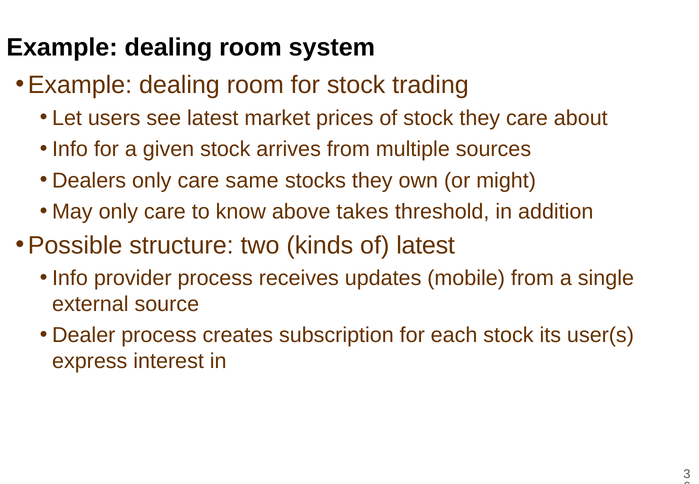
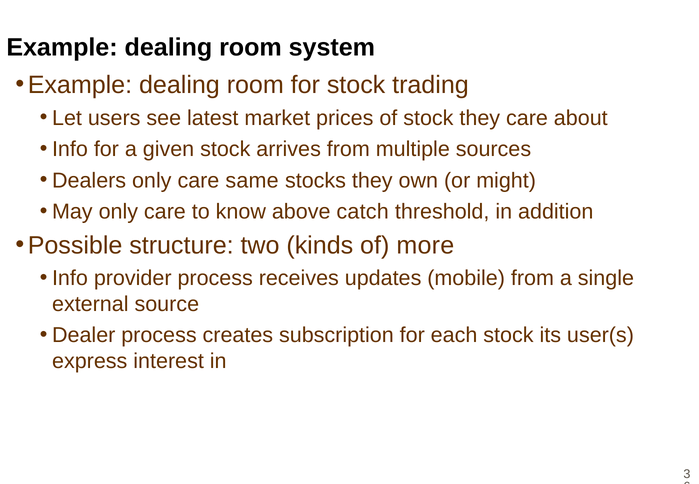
takes: takes -> catch (363, 212)
of latest: latest -> more (425, 245)
